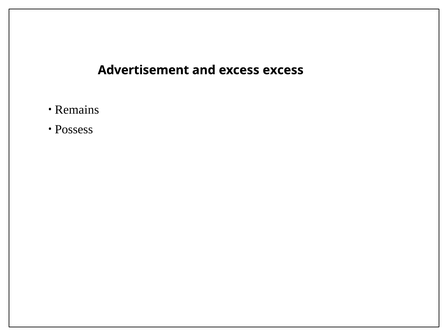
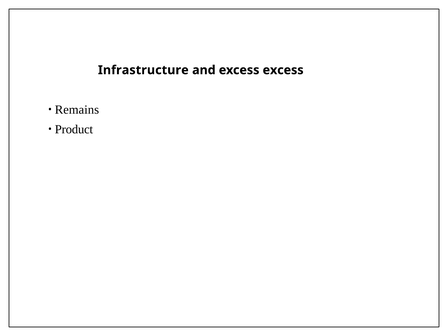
Advertisement: Advertisement -> Infrastructure (143, 70)
Possess: Possess -> Product (74, 129)
